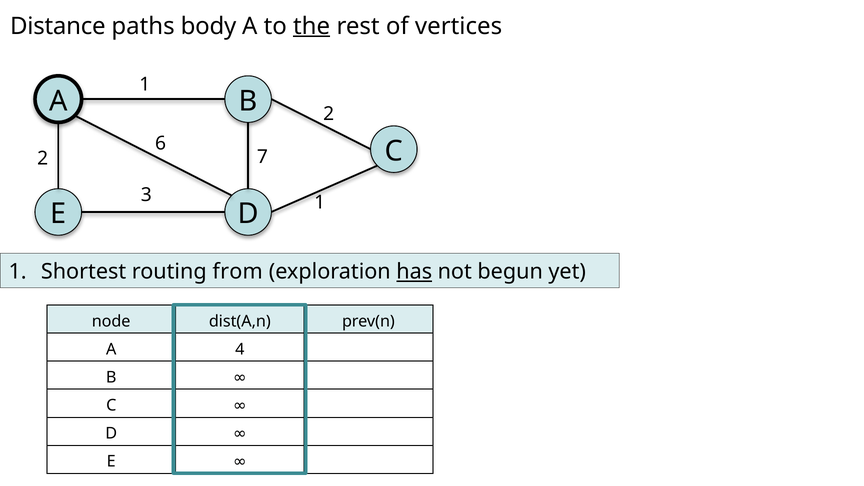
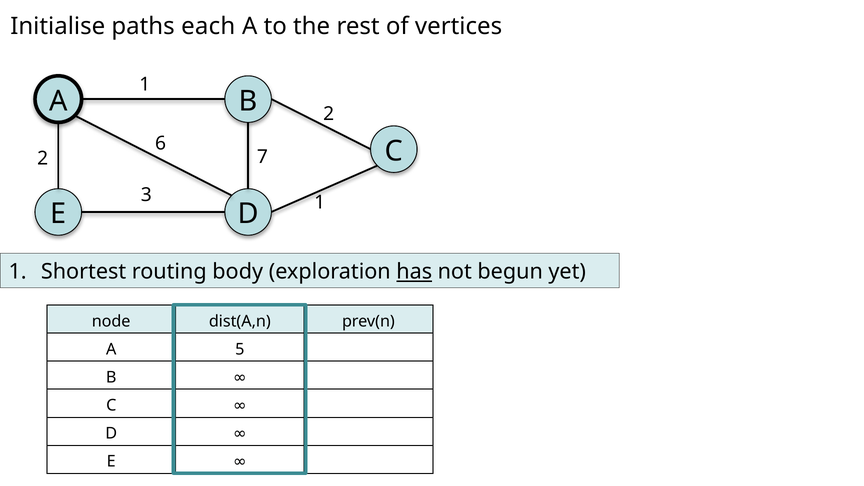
Distance: Distance -> Initialise (58, 26)
body: body -> each (208, 26)
the underline: present -> none (312, 26)
from: from -> body (238, 272)
4: 4 -> 5 (240, 349)
